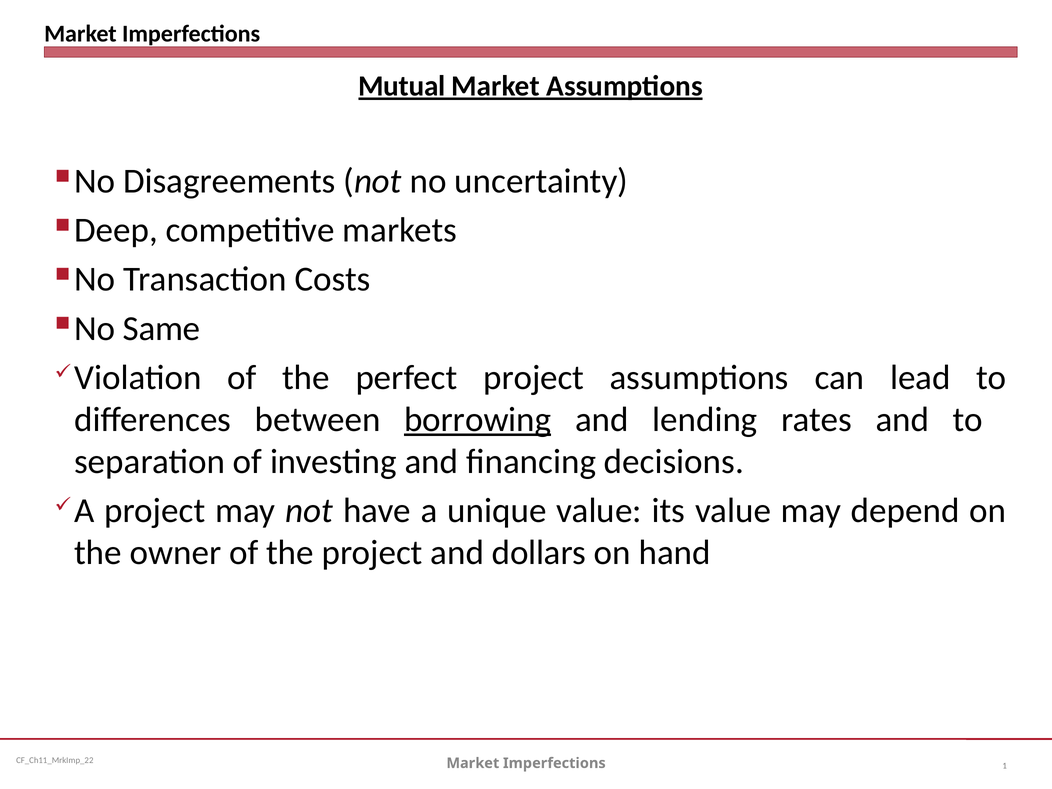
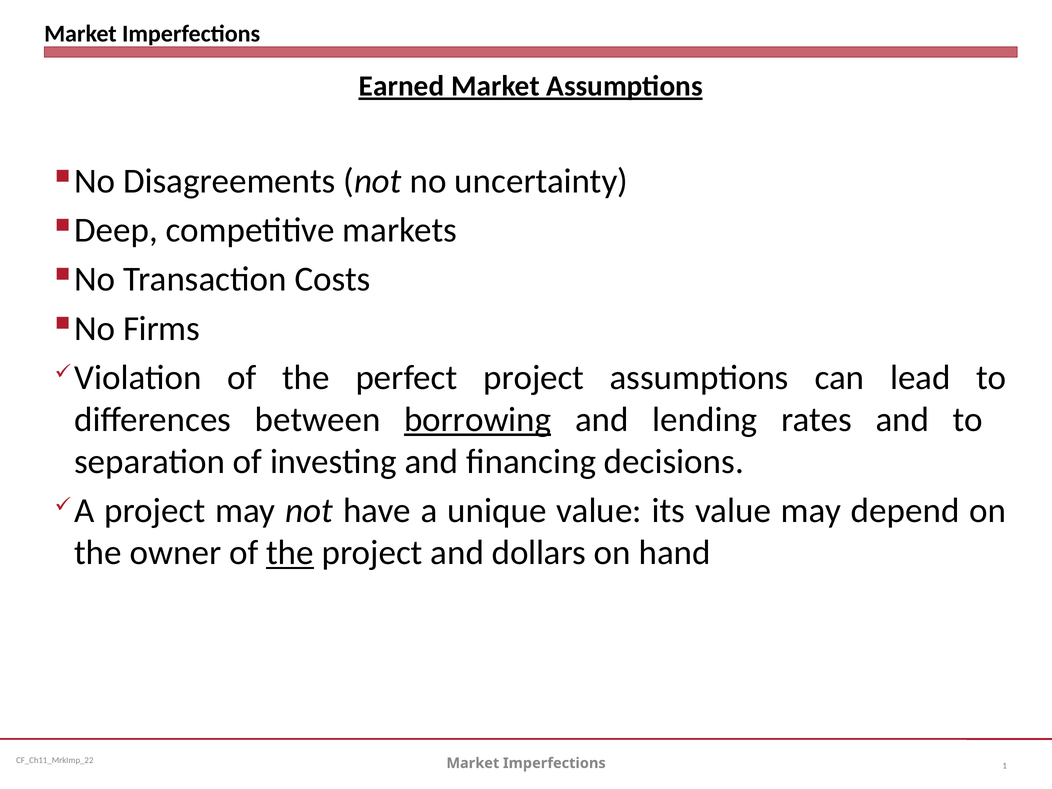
Mutual: Mutual -> Earned (402, 86)
Same: Same -> Firms (162, 328)
the underline: none -> present (290, 553)
